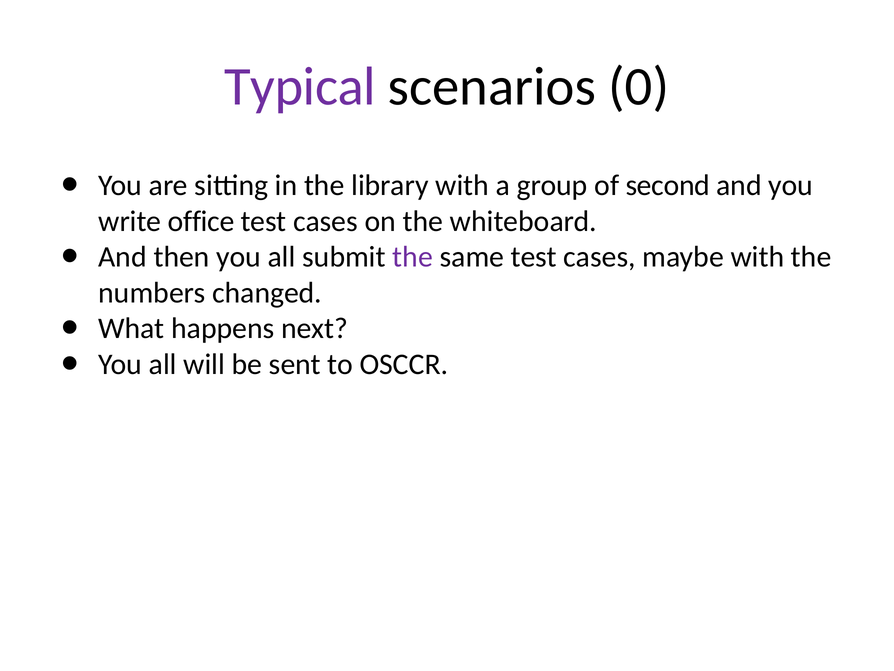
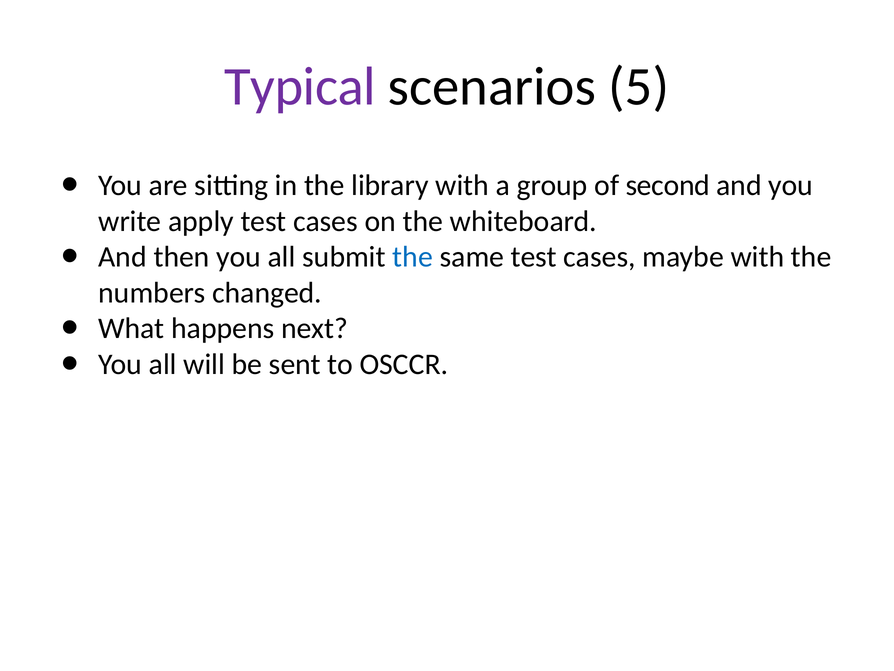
0: 0 -> 5 (639, 87)
office: office -> apply (201, 221)
the colour: purple -> blue (413, 257)
